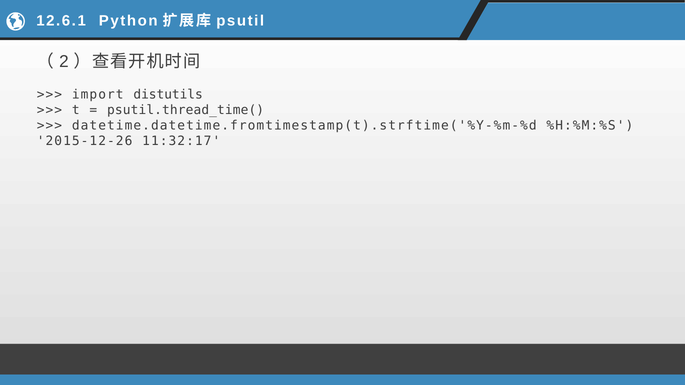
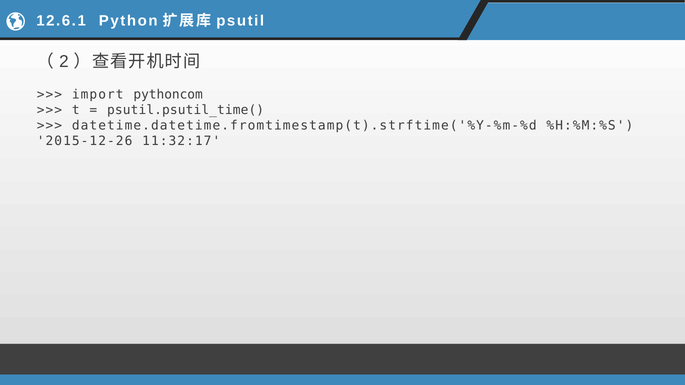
distutils: distutils -> pythoncom (168, 95)
psutil.thread_time(: psutil.thread_time( -> psutil.psutil_time( (186, 110)
